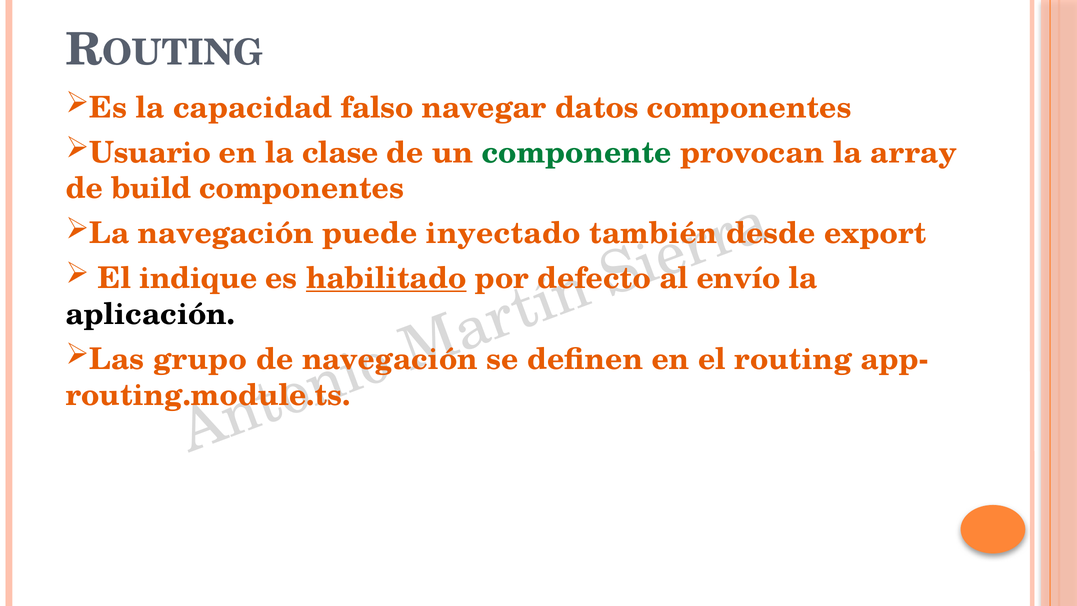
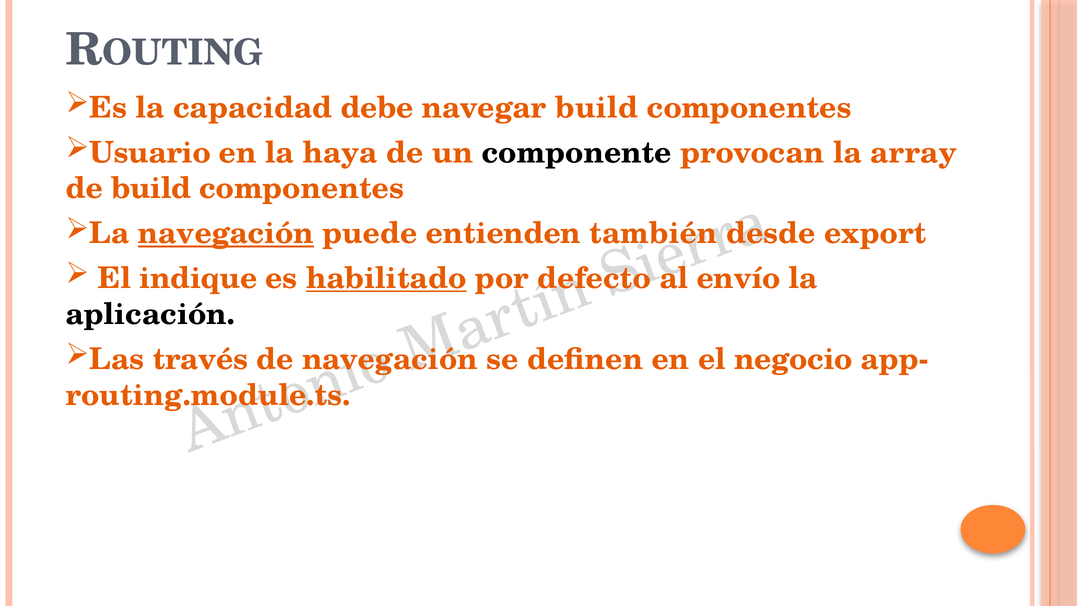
falso: falso -> debe (377, 108)
navegar datos: datos -> build (597, 108)
clase: clase -> haya (340, 153)
componente colour: green -> black (577, 153)
navegación underline: none -> present (226, 233)
inyectado: inyectado -> entienden (503, 233)
grupo: grupo -> través (200, 359)
routing: routing -> negocio (793, 359)
